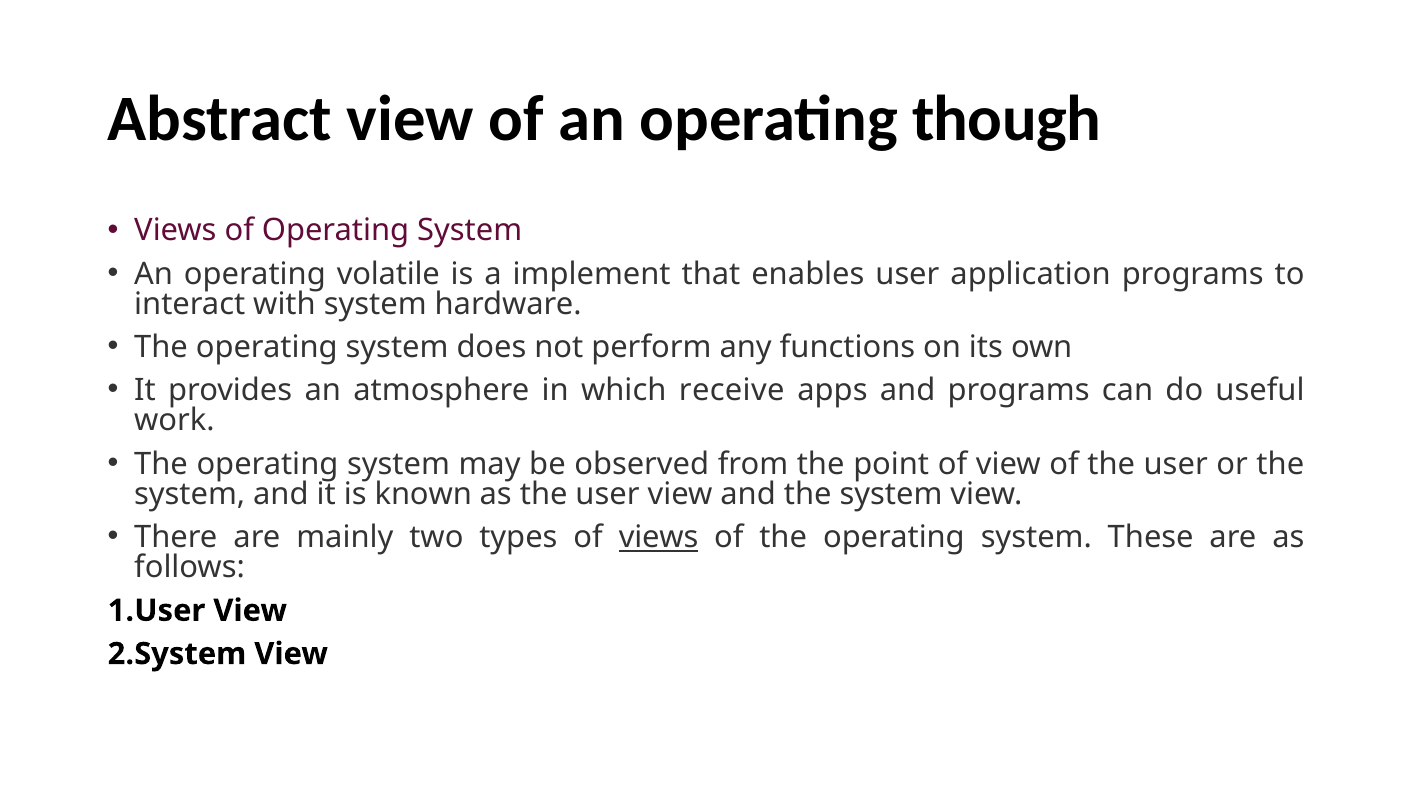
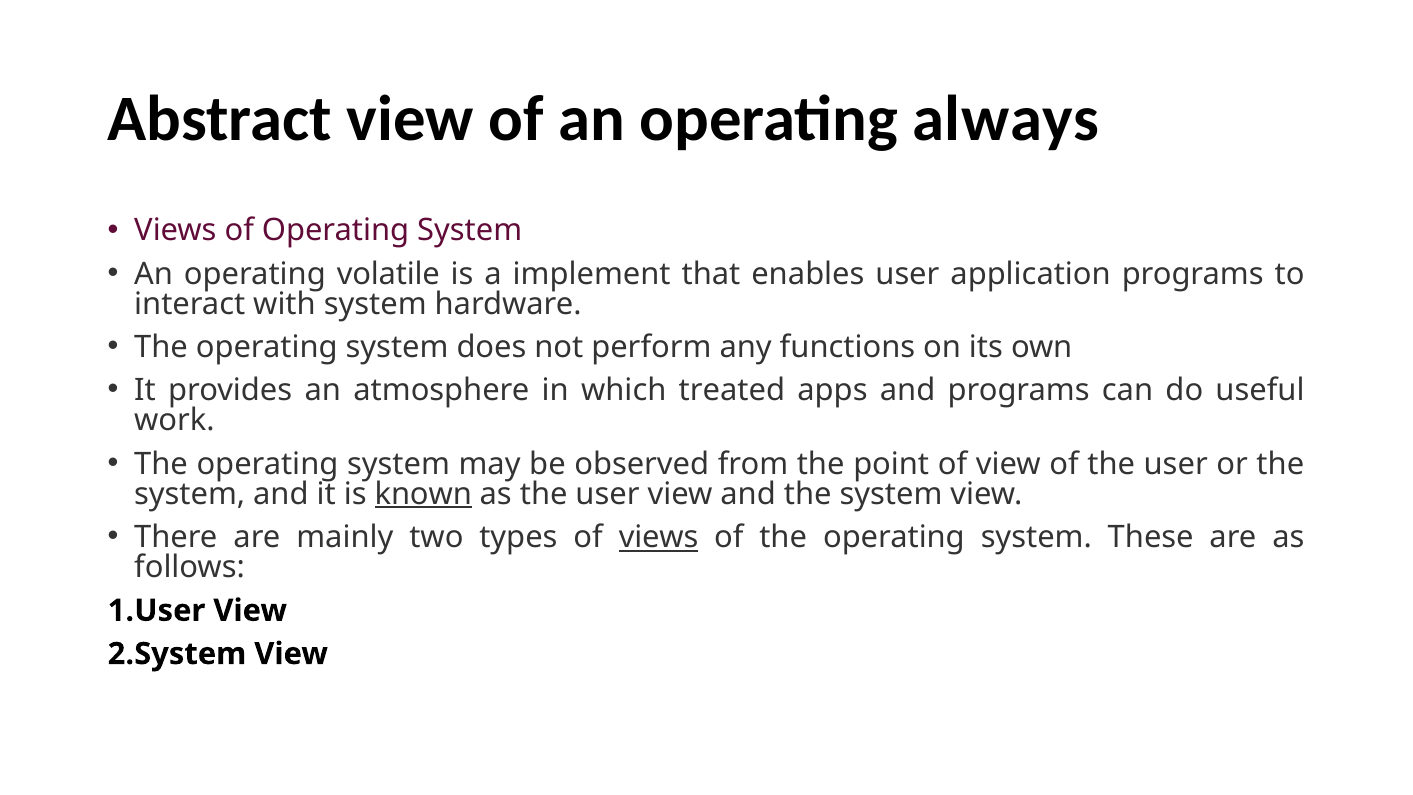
though: though -> always (1006, 119)
receive: receive -> treated (732, 391)
known underline: none -> present (423, 494)
